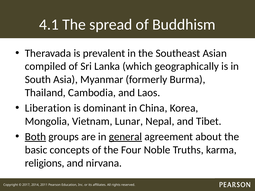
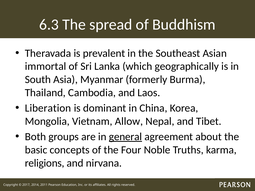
4.1: 4.1 -> 6.3 (49, 25)
compiled: compiled -> immortal (46, 66)
Lunar: Lunar -> Allow (129, 121)
Both underline: present -> none (35, 137)
